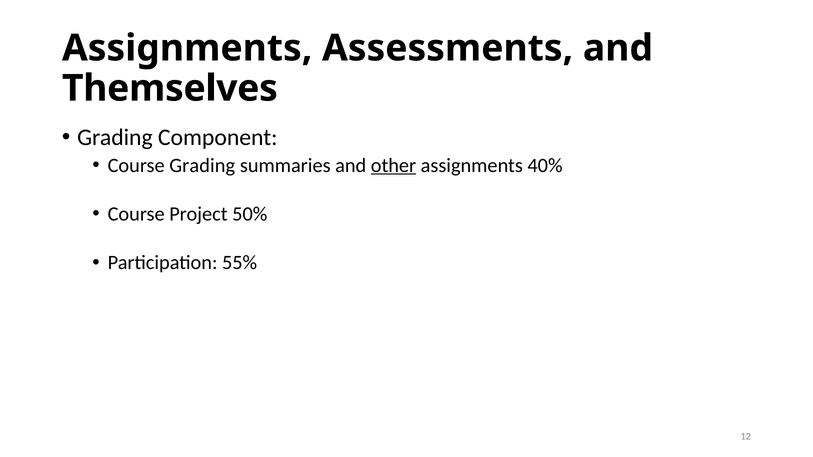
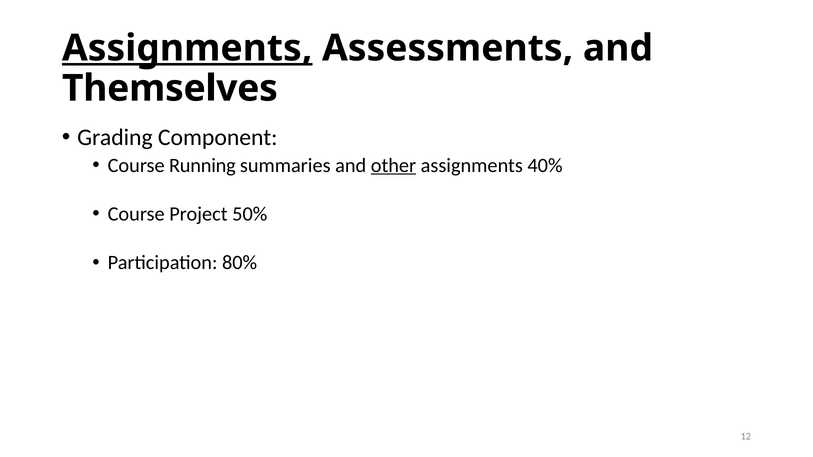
Assignments underline: none -> present (187, 48)
Course Grading: Grading -> Running (202, 165)
55%: 55% -> 80% (240, 263)
